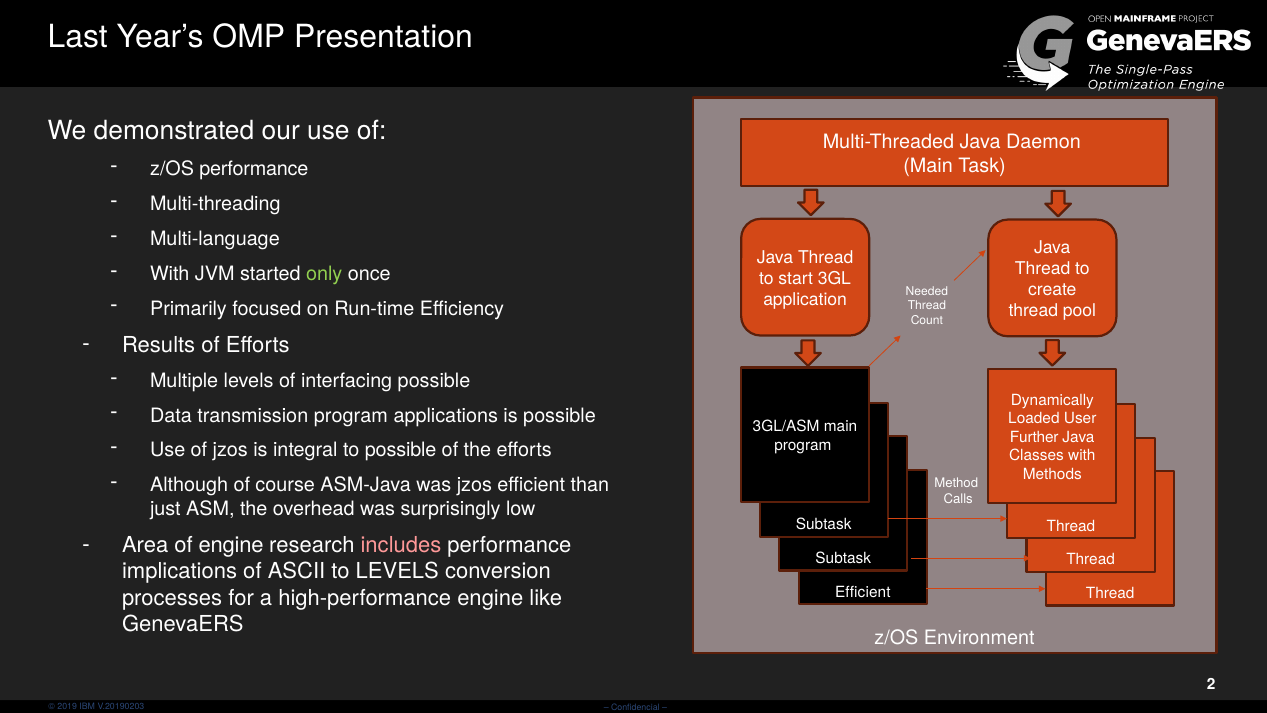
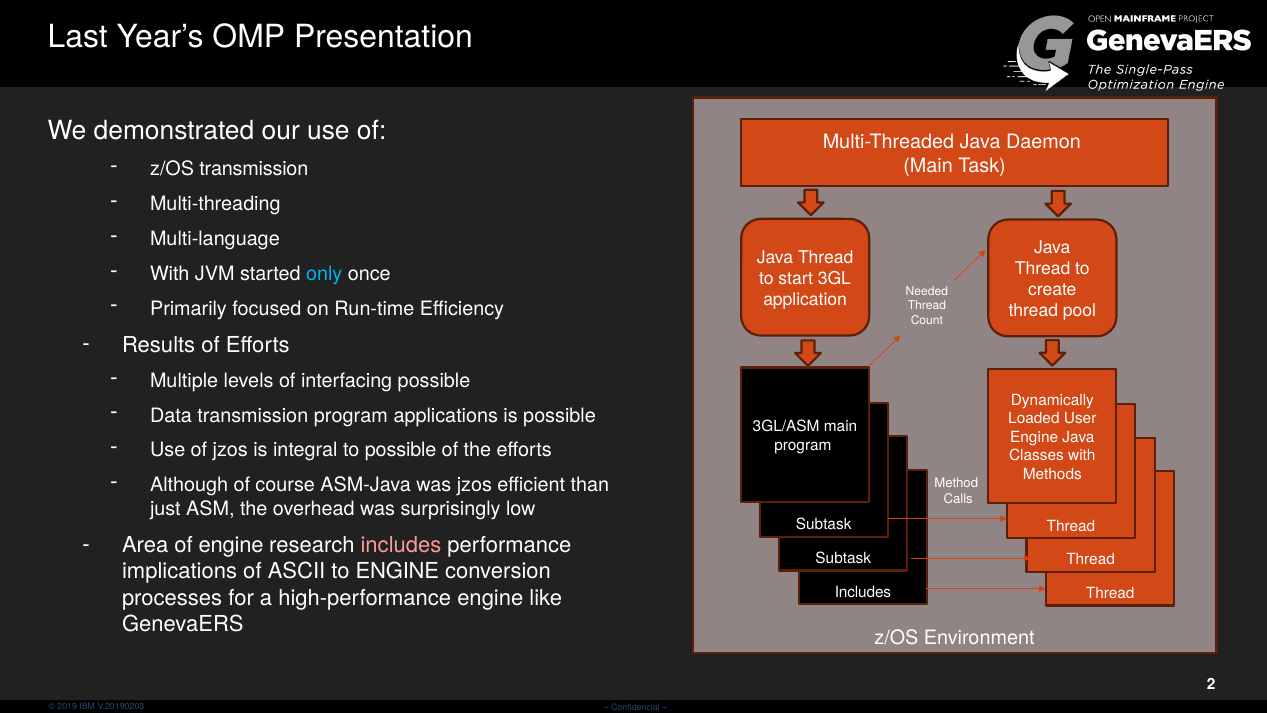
z/OS performance: performance -> transmission (254, 169)
only colour: light green -> light blue (324, 274)
Further: Further -> Engine (1034, 437)
to LEVELS: LEVELS -> ENGINE (397, 571)
Efficient: Efficient -> Includes (863, 592)
